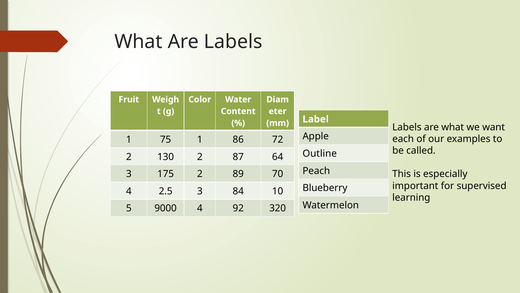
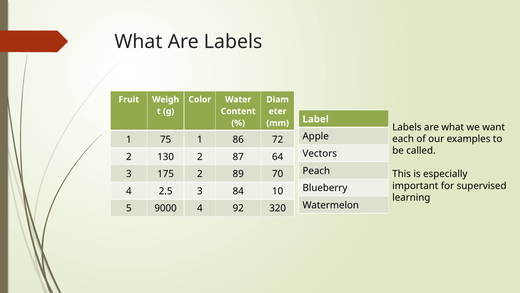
Outline: Outline -> Vectors (320, 153)
